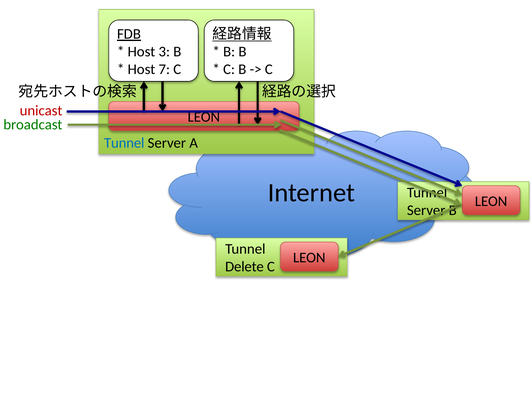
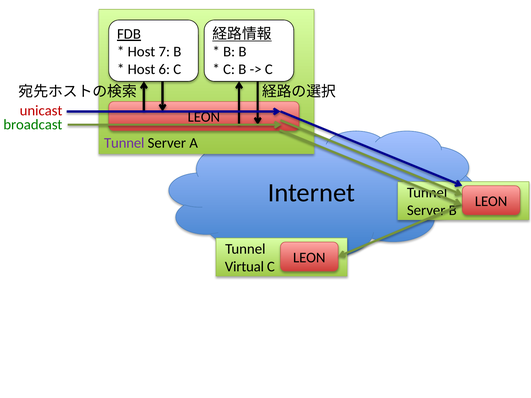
3: 3 -> 7 (164, 52)
7: 7 -> 6 (164, 69)
Tunnel colour: blue -> purple (124, 143)
Delete: Delete -> Virtual (244, 267)
